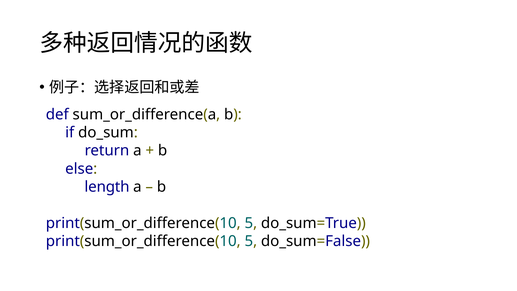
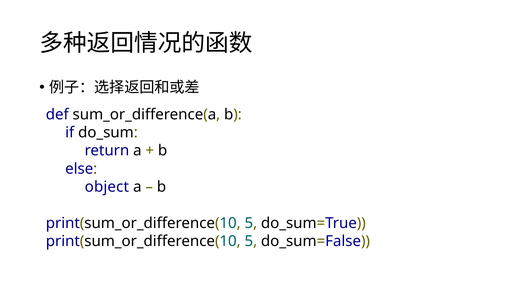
length: length -> object (107, 187)
